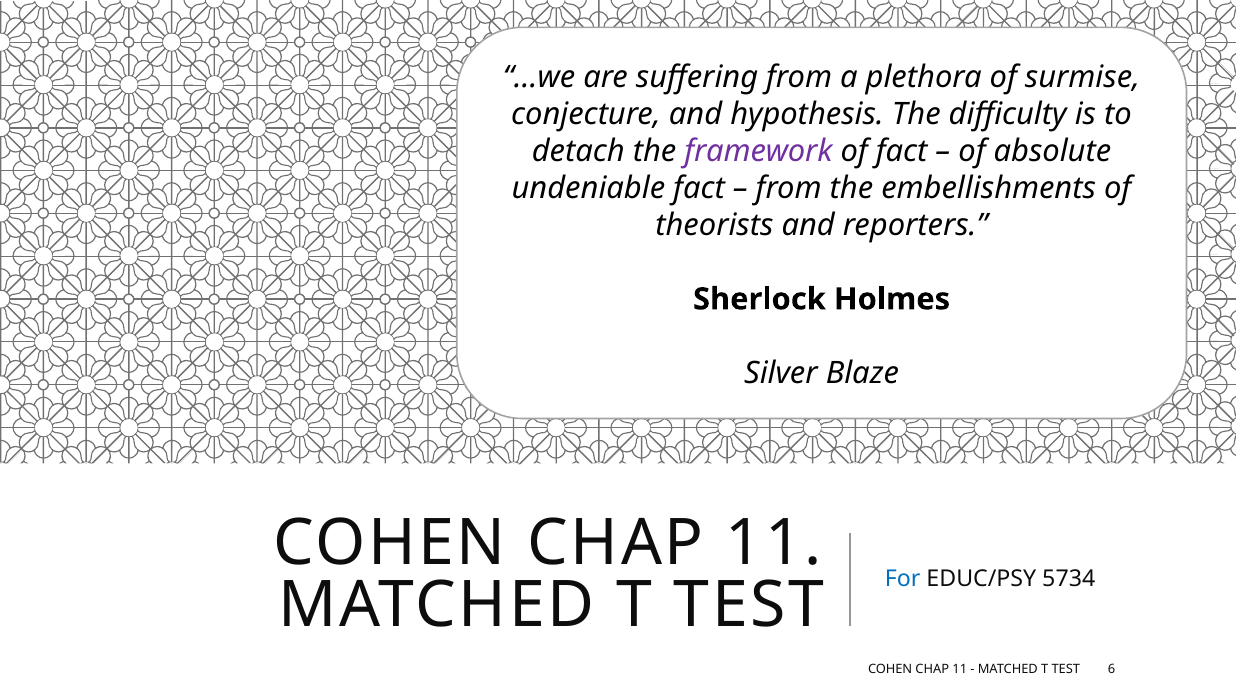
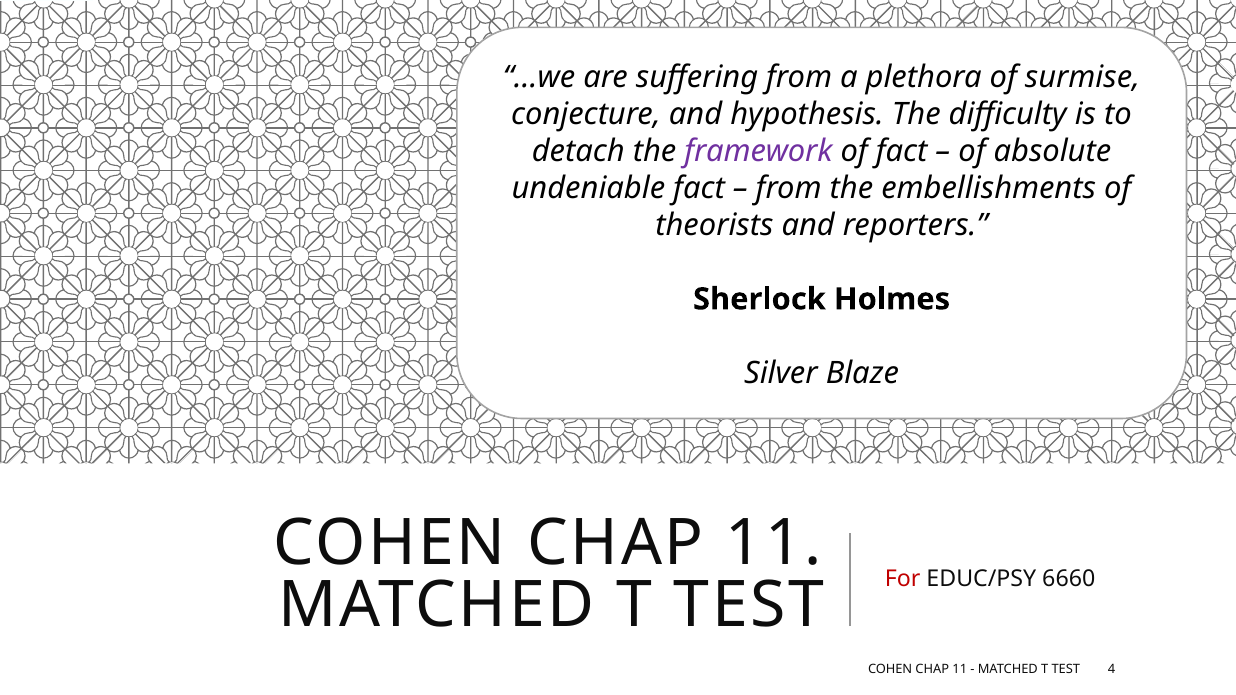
For colour: blue -> red (903, 579)
5734: 5734 -> 6660 (1069, 579)
6: 6 -> 4 (1112, 670)
